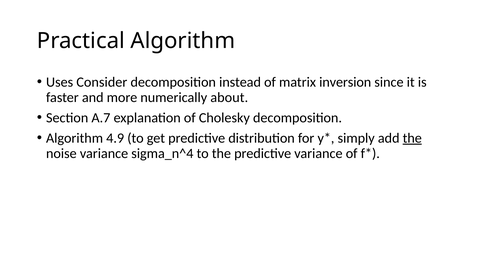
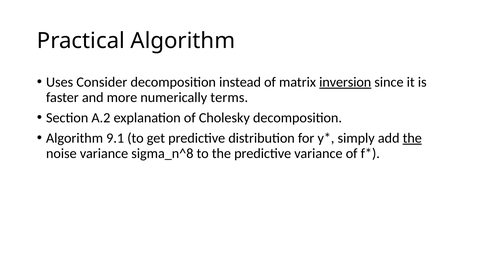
inversion underline: none -> present (345, 82)
about: about -> terms (229, 97)
A.7: A.7 -> A.2 (101, 118)
4.9: 4.9 -> 9.1 (115, 138)
sigma_n^4: sigma_n^4 -> sigma_n^8 (162, 153)
